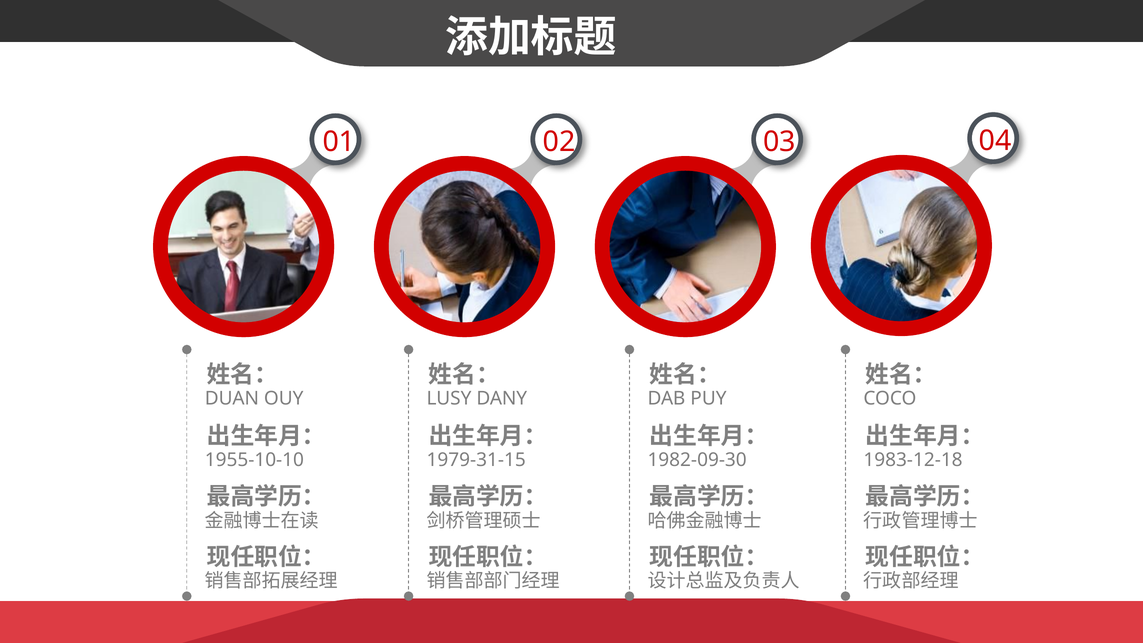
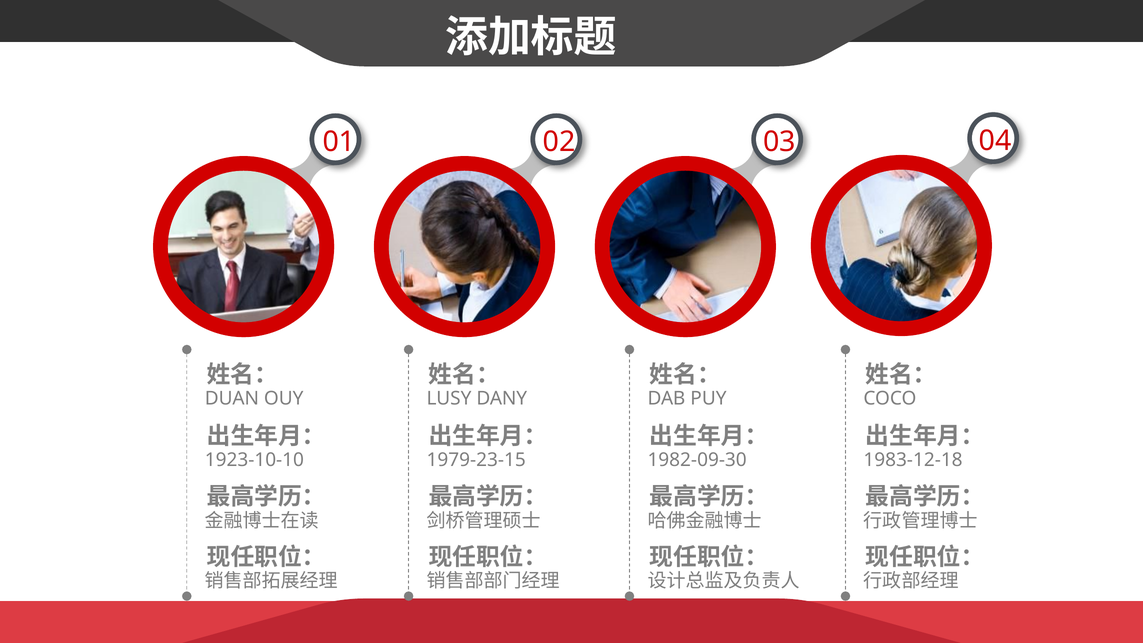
1955-10-10: 1955-10-10 -> 1923-10-10 (254, 460)
1979-31-15: 1979-31-15 -> 1979-23-15 (476, 460)
